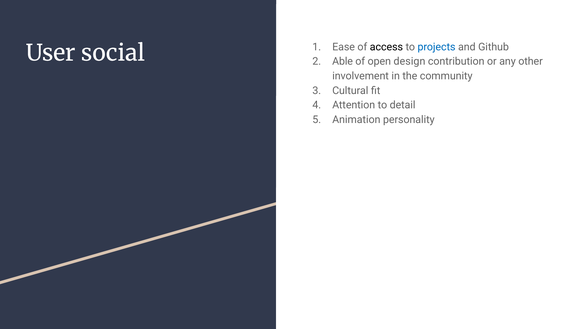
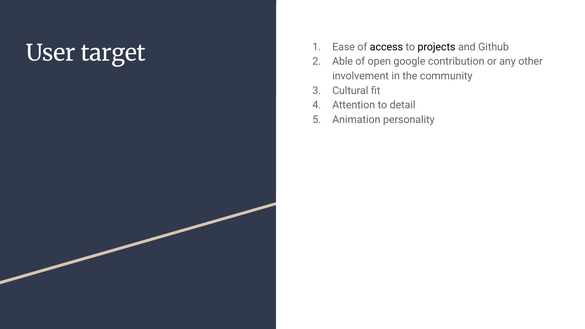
projects colour: blue -> black (437, 47)
social: social -> target (113, 53)
design: design -> google (410, 61)
